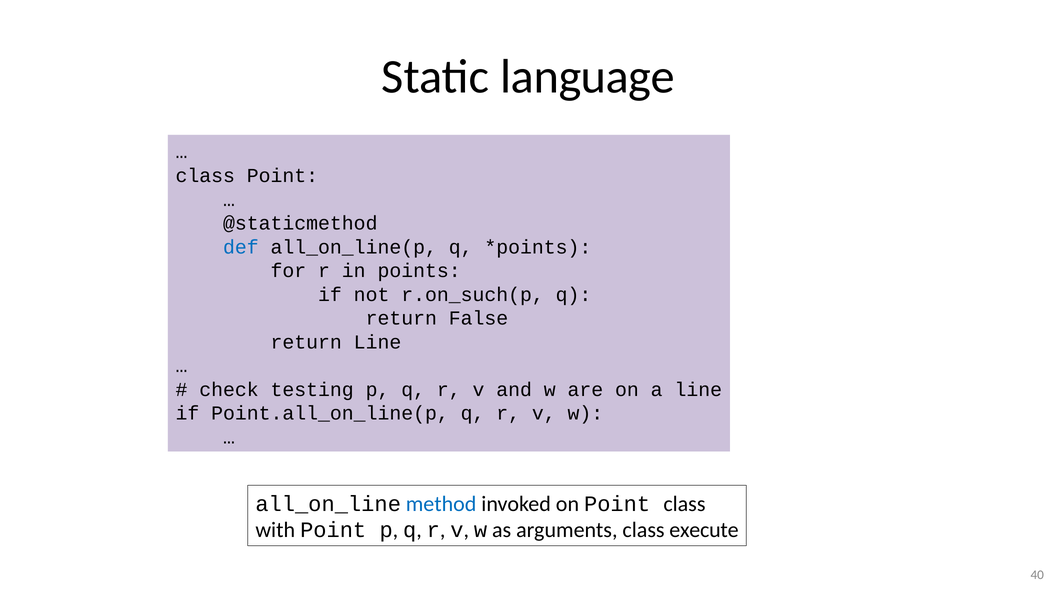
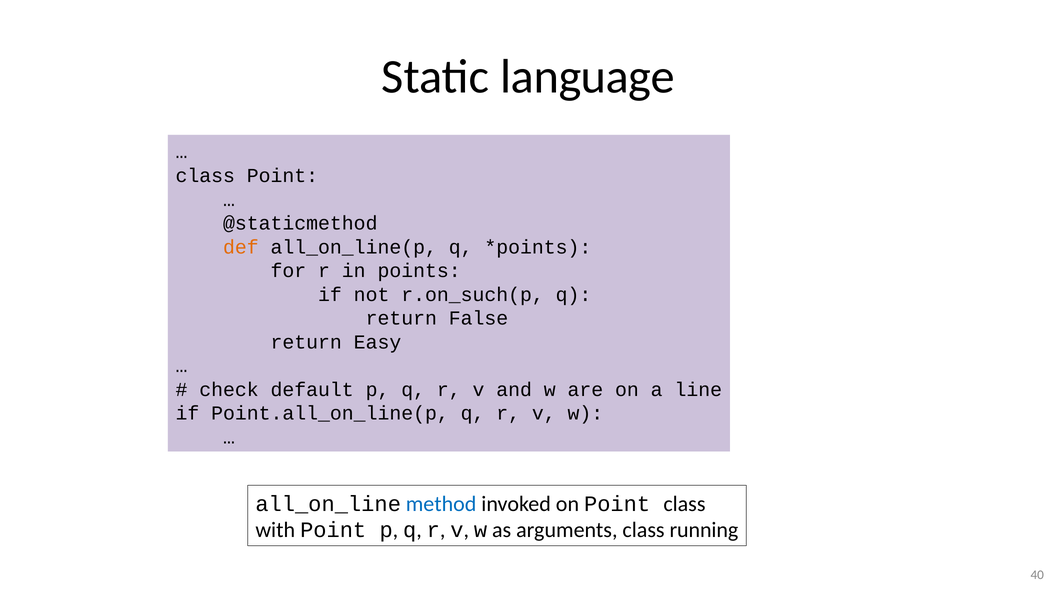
def colour: blue -> orange (241, 247)
return Line: Line -> Easy (378, 342)
testing: testing -> default (312, 390)
execute: execute -> running (704, 530)
